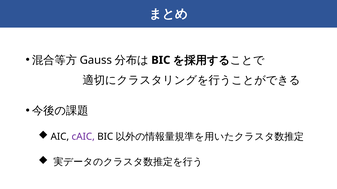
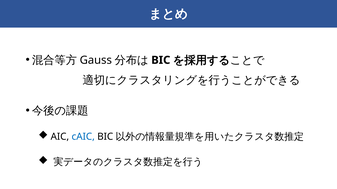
cAIC colour: purple -> blue (83, 137)
